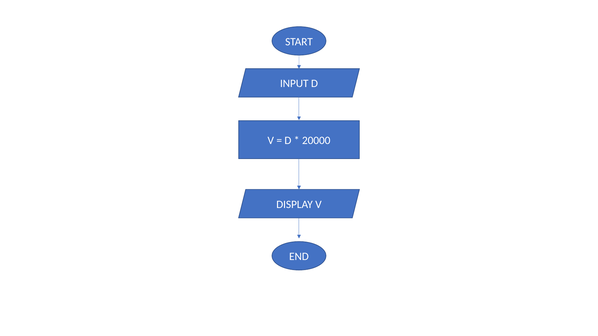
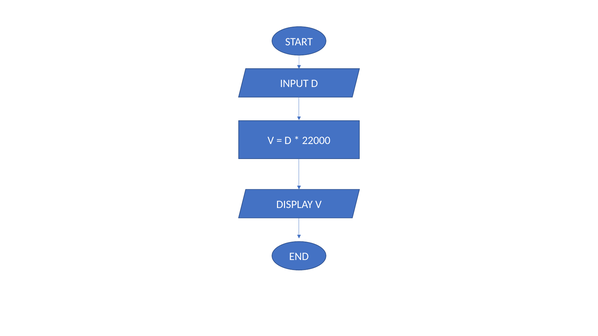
20000: 20000 -> 22000 (316, 141)
